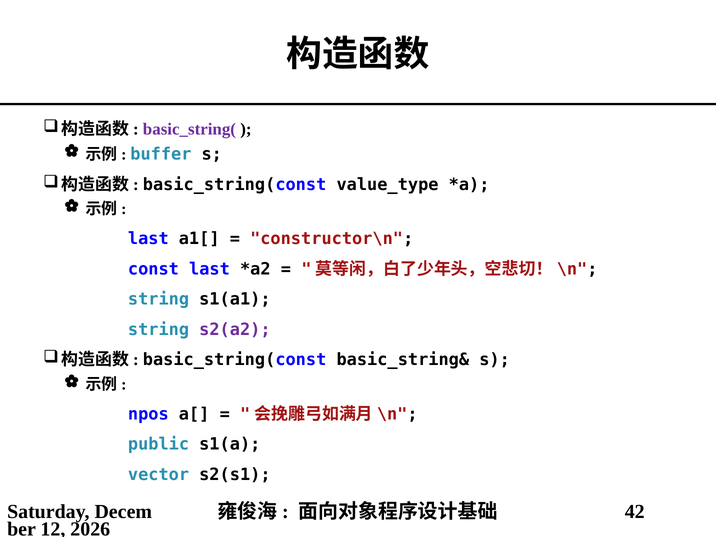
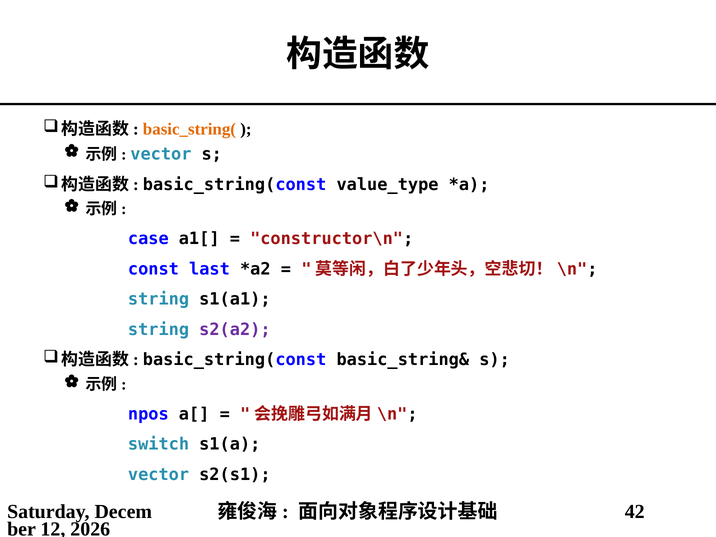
basic_string( colour: purple -> orange (189, 129)
buffer: buffer -> vector (161, 154)
last: last -> case (148, 239)
public: public -> switch (159, 444)
